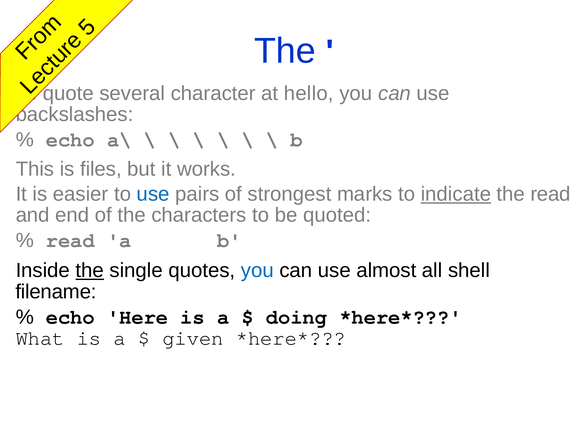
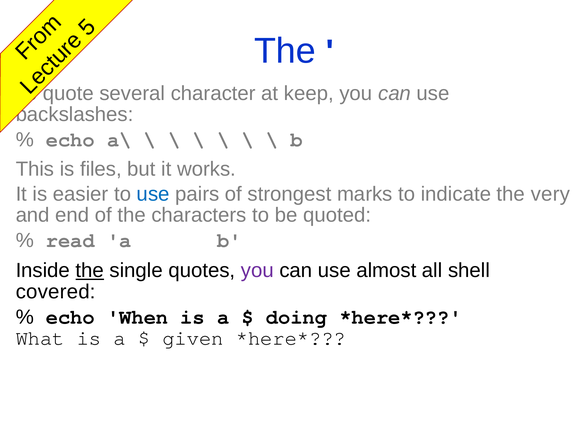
hello: hello -> keep (309, 93)
indicate underline: present -> none (456, 194)
the read: read -> very (550, 194)
you colour: blue -> purple (257, 271)
filename: filename -> covered (56, 292)
Here: Here -> When (138, 317)
